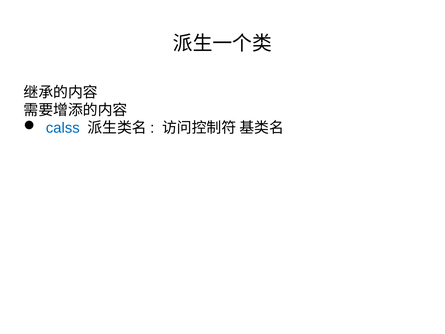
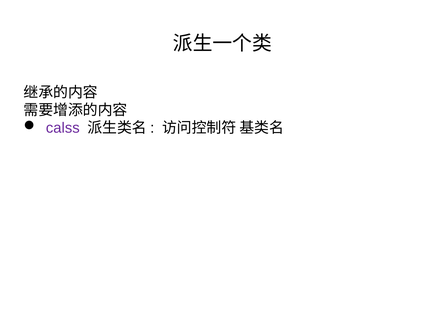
calss colour: blue -> purple (63, 128)
